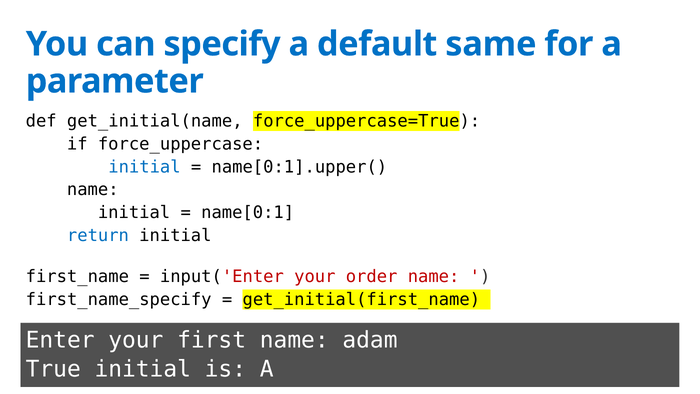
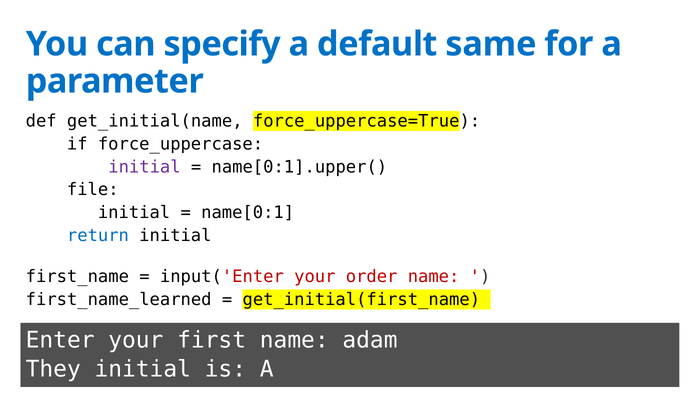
initial colour: blue -> purple (144, 167)
name: name -> file (93, 190)
first_name_specify: first_name_specify -> first_name_learned (119, 299)
True: True -> They (53, 369)
